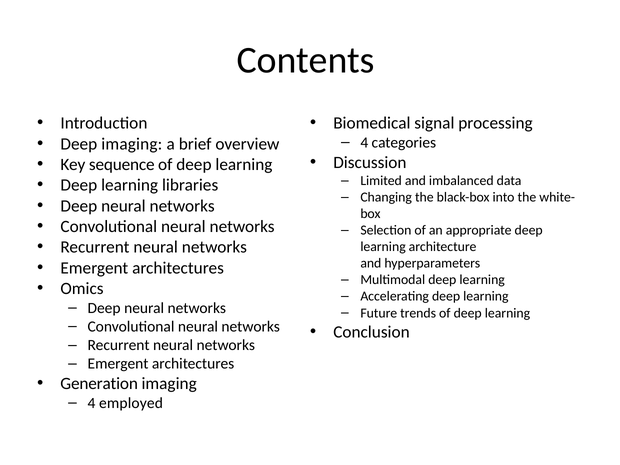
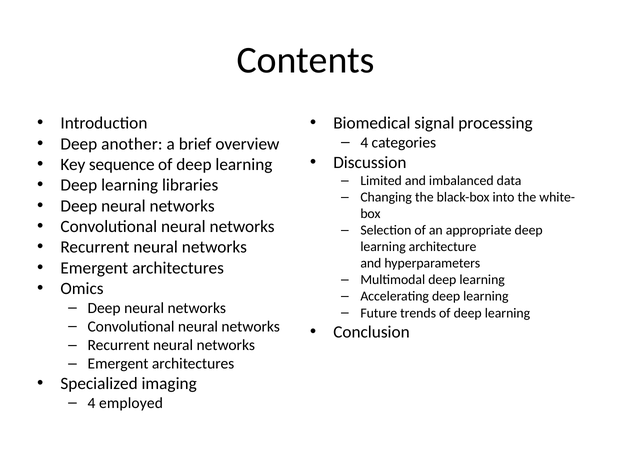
Deep imaging: imaging -> another (132, 144)
Generation: Generation -> Specialized (99, 384)
